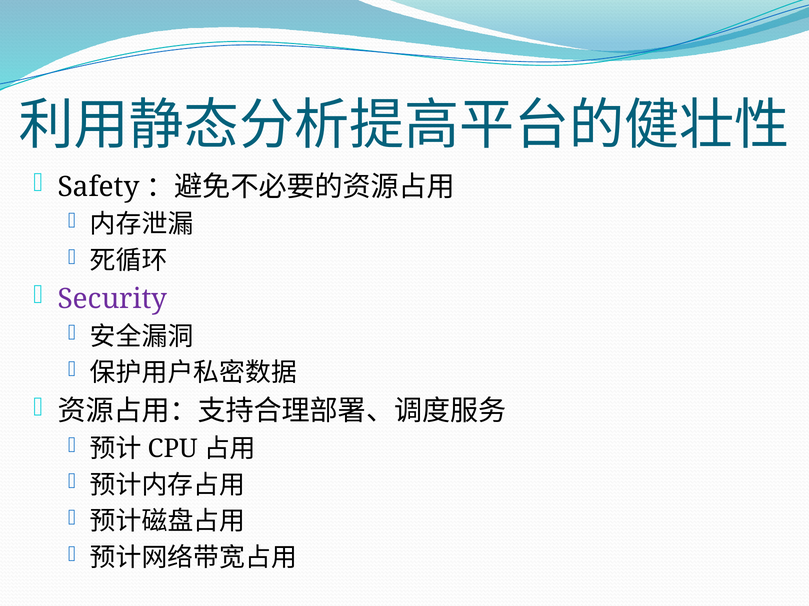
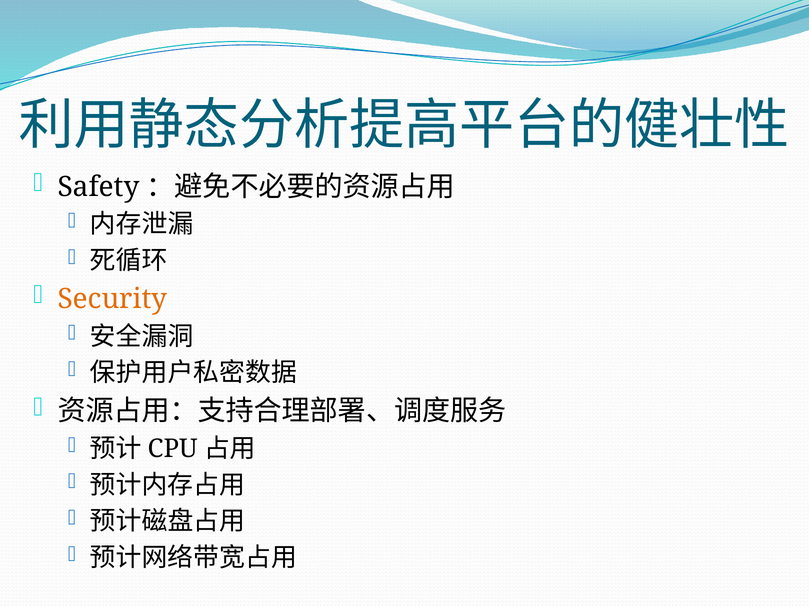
Security colour: purple -> orange (112, 299)
